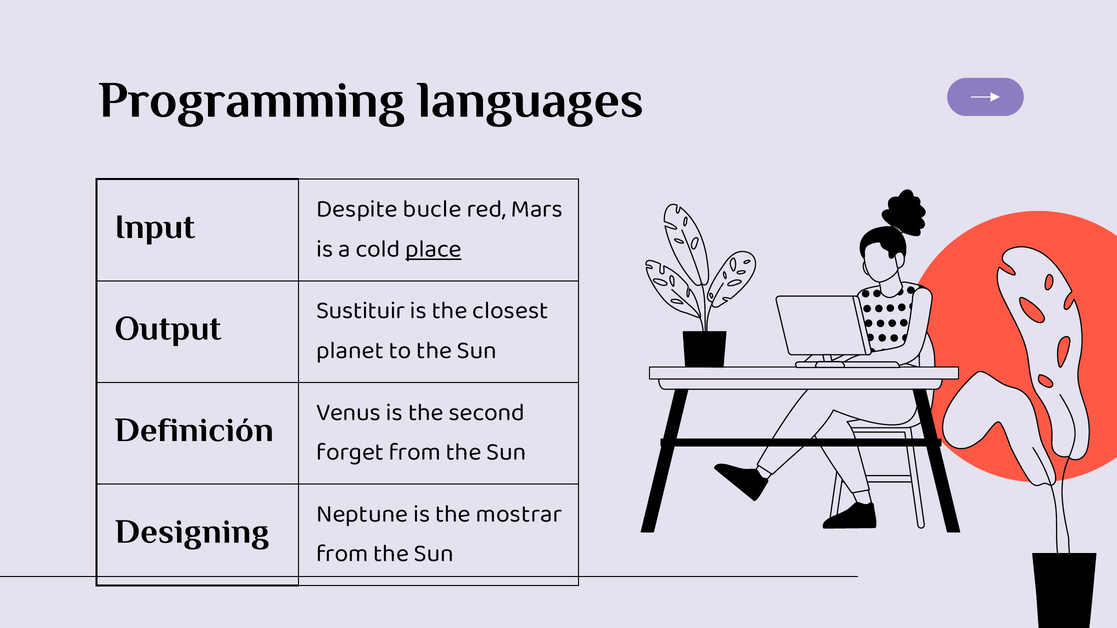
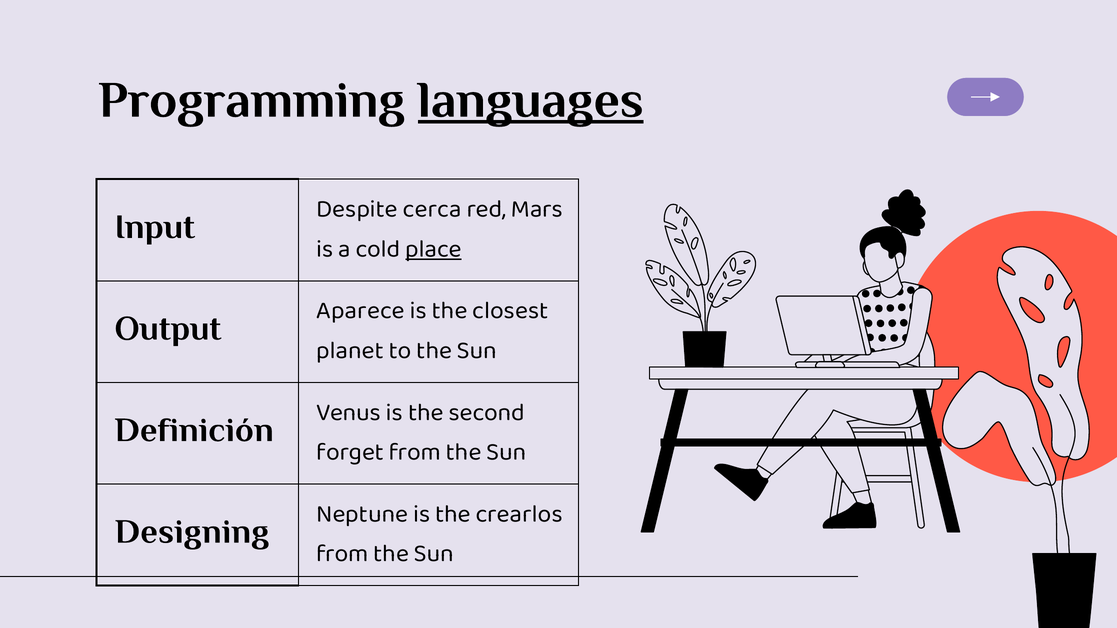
languages underline: none -> present (531, 100)
bucle: bucle -> cerca (432, 209)
Sustituir: Sustituir -> Aparece (361, 310)
mostrar: mostrar -> crearlos (519, 514)
